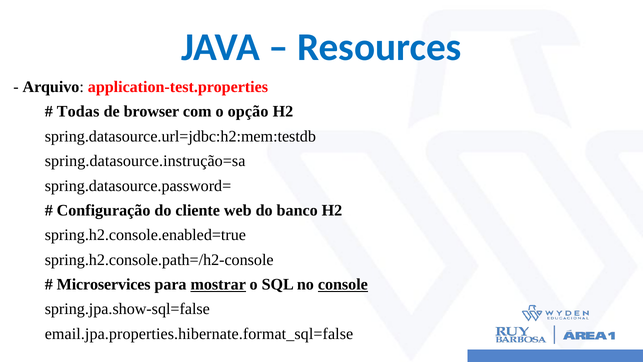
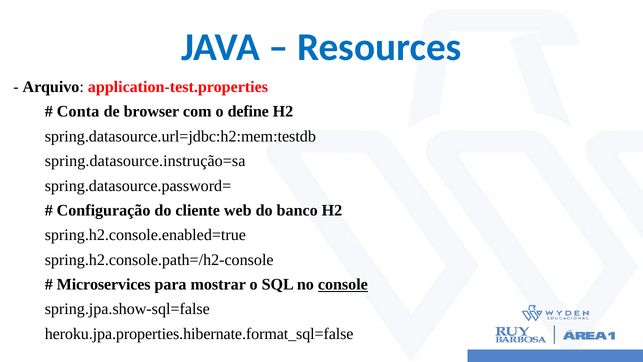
Todas: Todas -> Conta (78, 112)
opção: opção -> define (248, 112)
mostrar underline: present -> none (218, 284)
email.jpa.properties.hibernate.format_sql=false: email.jpa.properties.hibernate.format_sql=false -> heroku.jpa.properties.hibernate.format_sql=false (199, 333)
